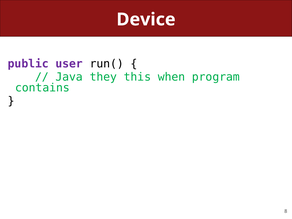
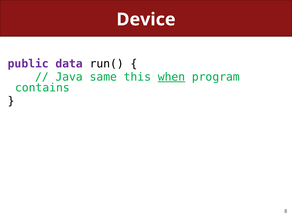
user: user -> data (69, 64)
they: they -> same (103, 77)
when underline: none -> present (172, 77)
